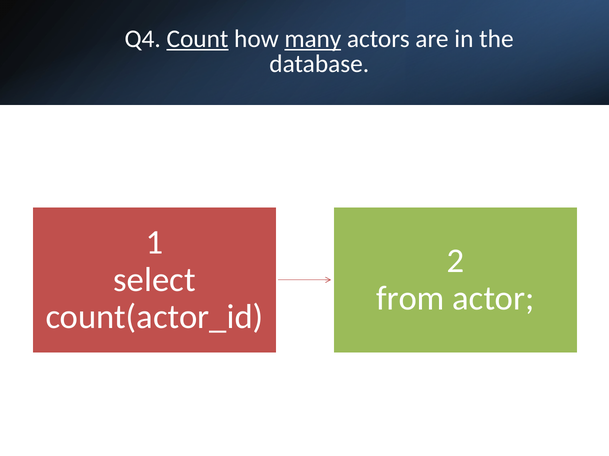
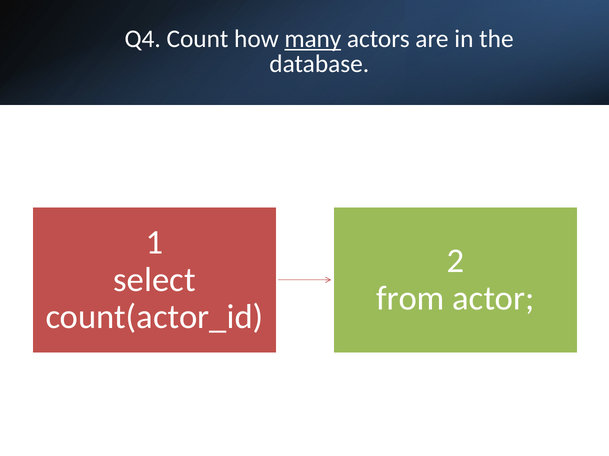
Count underline: present -> none (197, 39)
